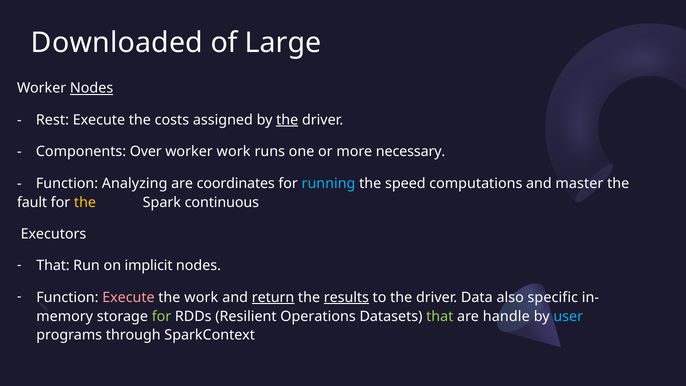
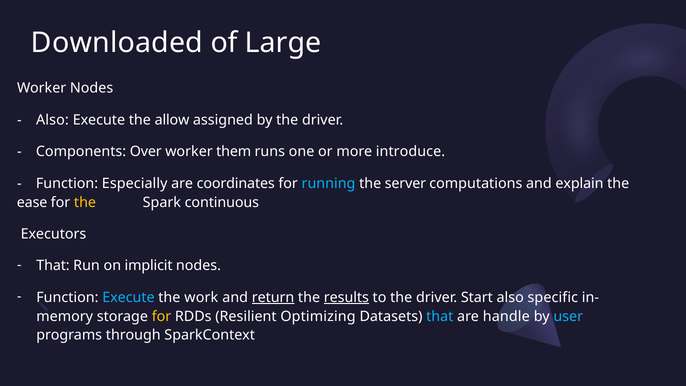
Nodes underline: present -> none (92, 88)
Rest: Rest -> Also (52, 120)
costs: costs -> allow (172, 120)
the underline: present -> none (287, 120)
worker work: work -> them (234, 152)
necessary: necessary -> introduce (410, 152)
Analyzing: Analyzing -> Especially (135, 183)
speed: speed -> server (405, 183)
master: master -> explain (579, 183)
fault: fault -> ease (32, 202)
Execute colour: pink -> light blue (128, 297)
Data: Data -> Start (477, 297)
for colour: light green -> yellow (161, 316)
Operations: Operations -> Optimizing (318, 316)
that colour: light green -> light blue (440, 316)
